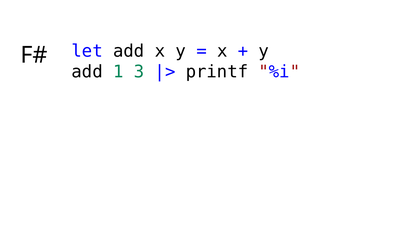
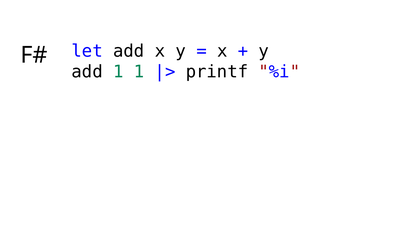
1 3: 3 -> 1 (139, 72)
